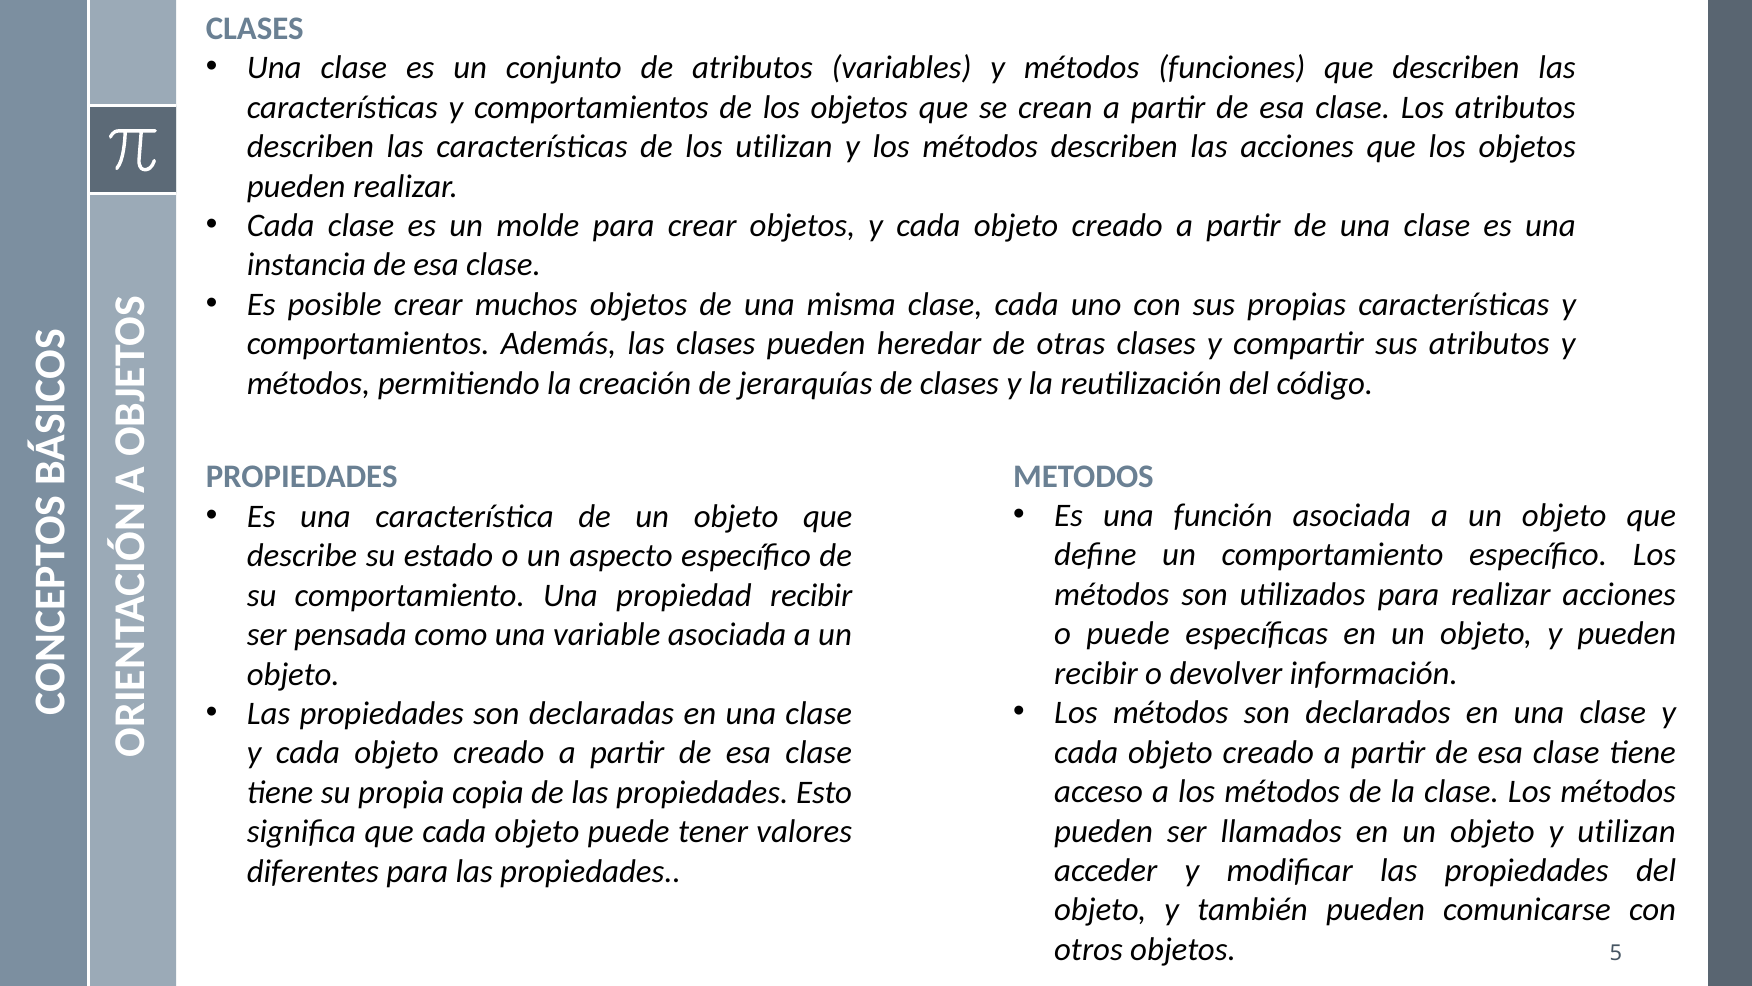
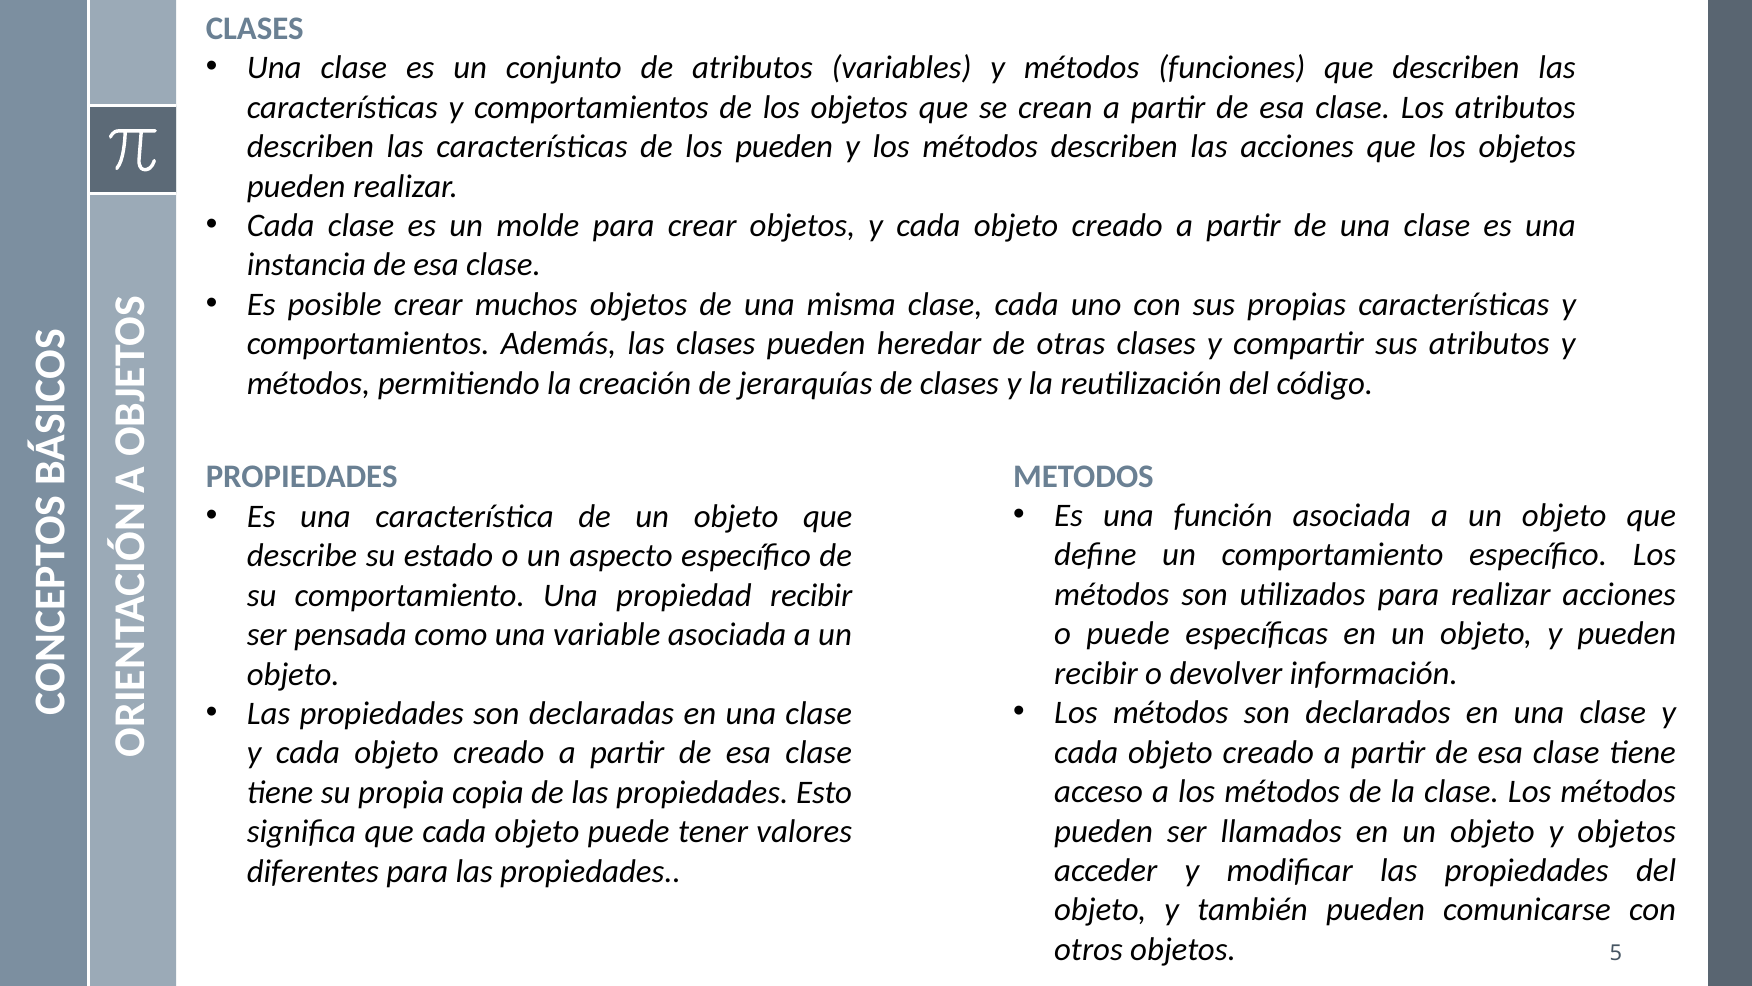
los utilizan: utilizan -> pueden (784, 147)
y utilizan: utilizan -> objetos (1627, 831)
